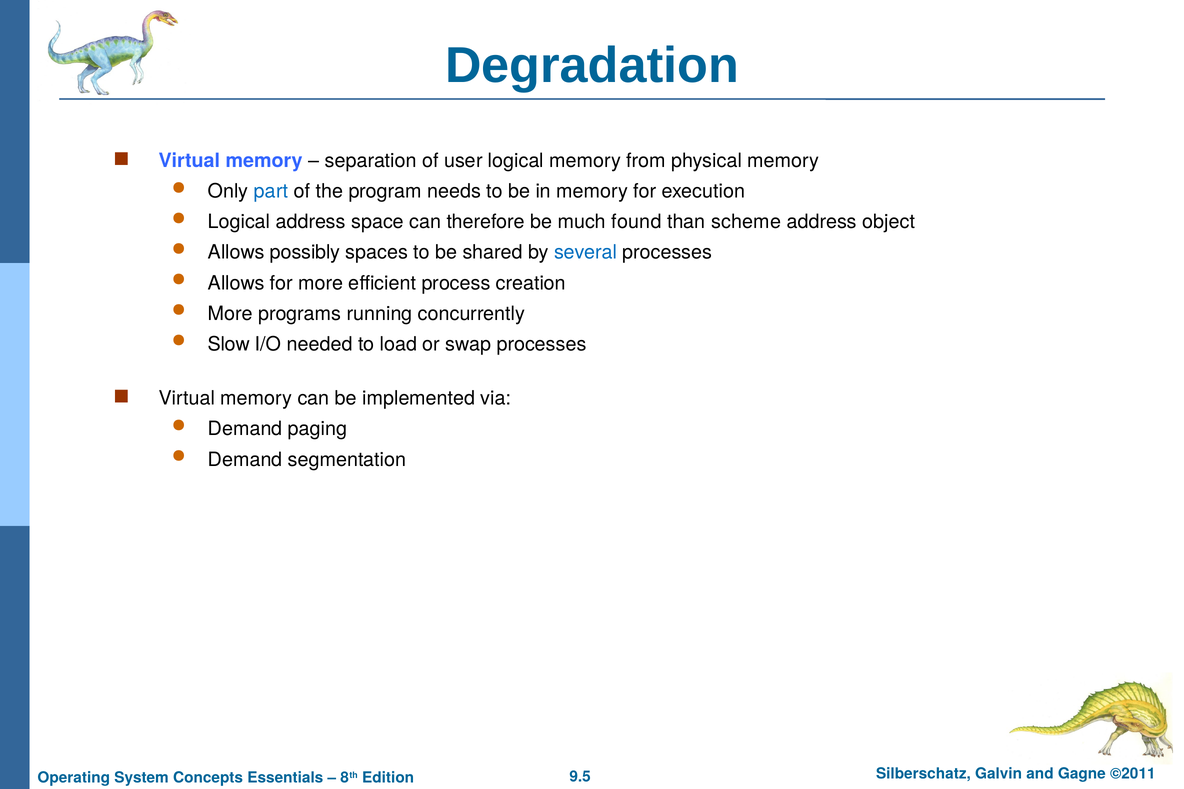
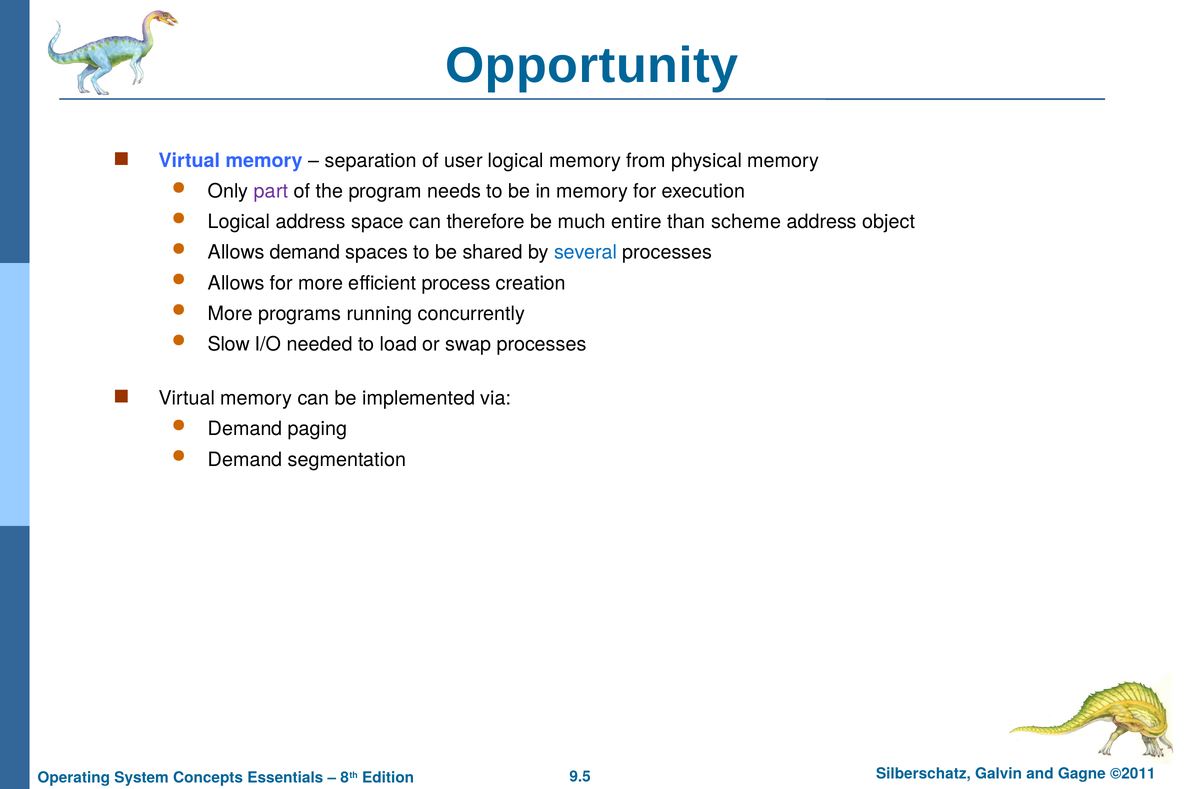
Degradation: Degradation -> Opportunity (592, 66)
part colour: blue -> purple (271, 191)
found: found -> entire (636, 222)
Allows possibly: possibly -> demand (305, 253)
